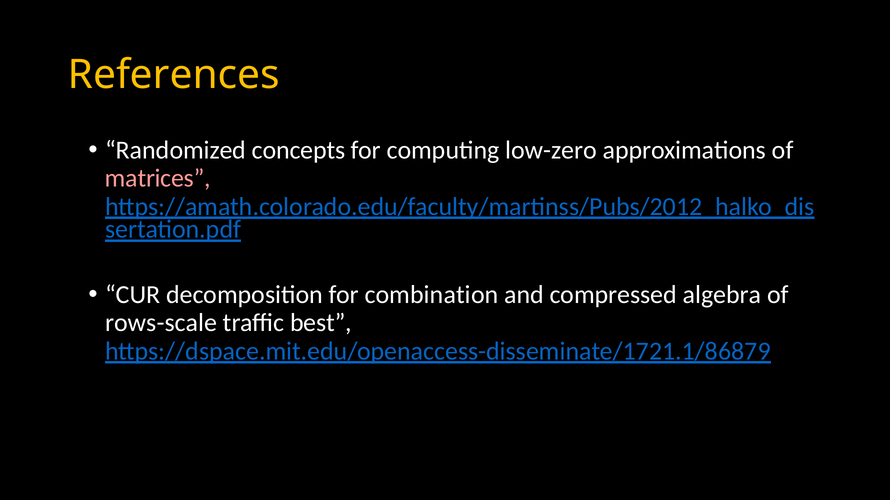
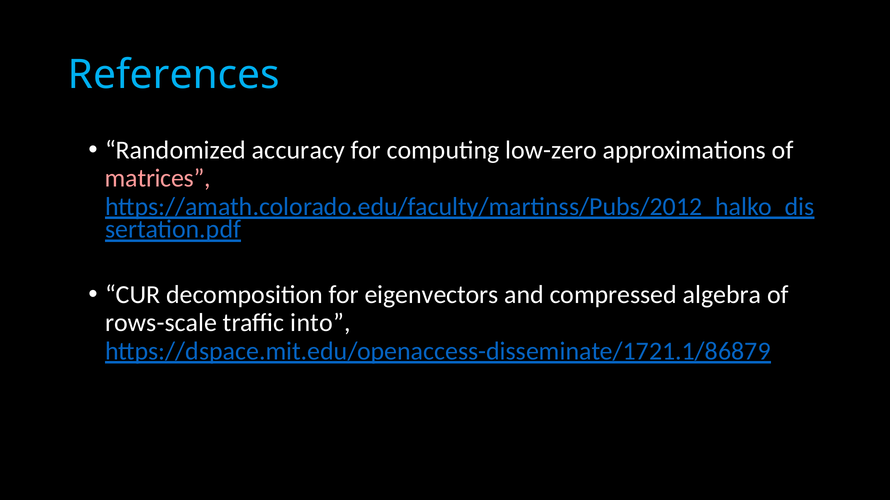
References colour: yellow -> light blue (174, 75)
concepts: concepts -> accuracy (298, 150)
combination: combination -> eigenvectors (432, 295)
best: best -> into (321, 323)
